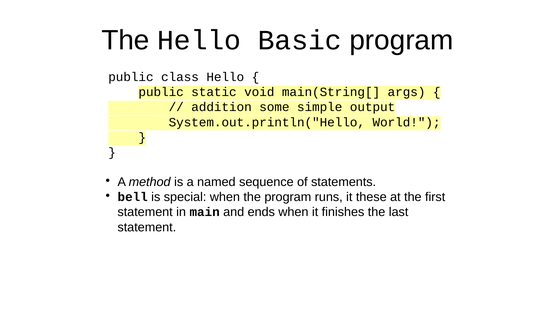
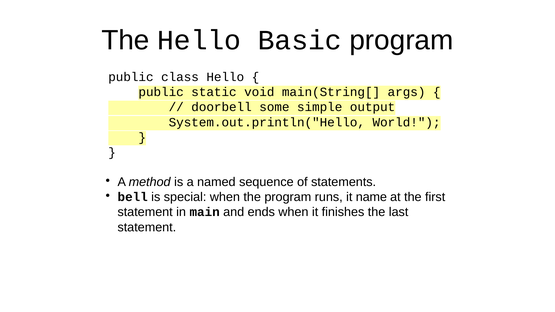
addition: addition -> doorbell (222, 107)
these: these -> name (371, 197)
